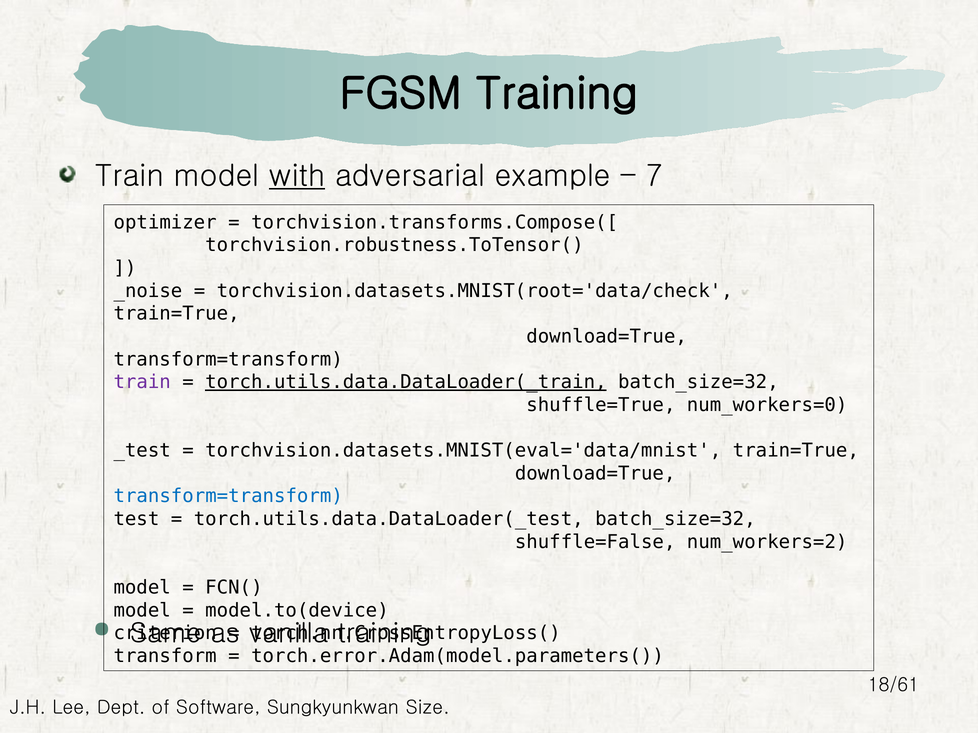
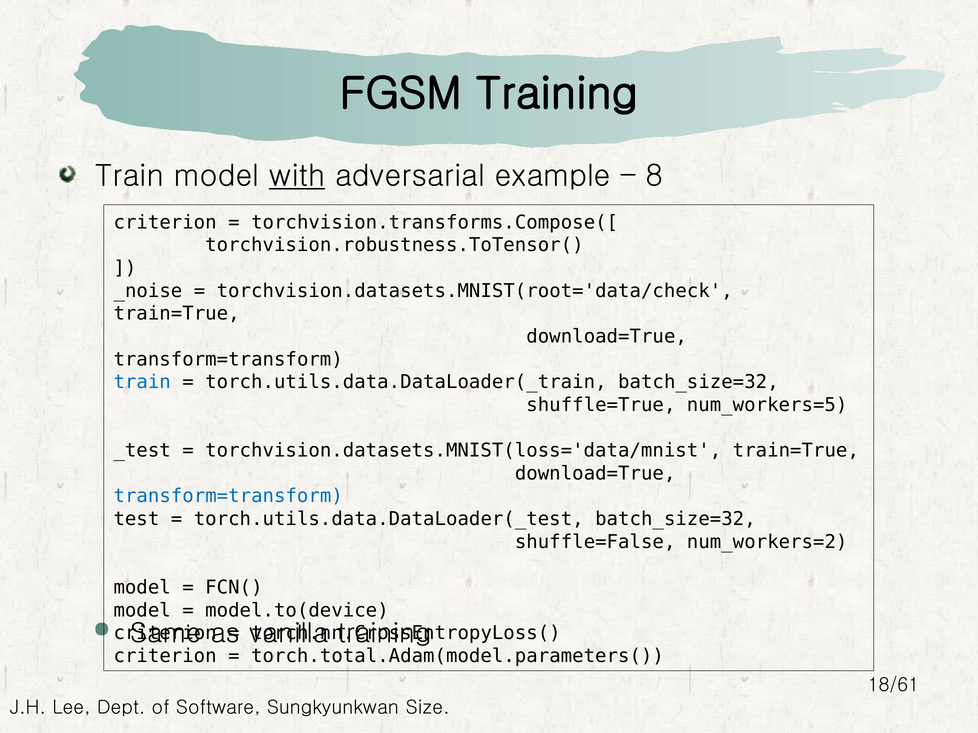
7: 7 -> 8 (654, 176)
optimizer: optimizer -> criterion (165, 223)
train colour: purple -> blue (142, 382)
torch.utils.data.DataLoader(_train underline: present -> none (406, 382)
num_workers=0: num_workers=0 -> num_workers=5 (767, 405)
torchvision.datasets.MNIST(eval='data/mnist: torchvision.datasets.MNIST(eval='data/mnist -> torchvision.datasets.MNIST(loss='data/mnist (463, 451)
transform: transform -> criterion (165, 656)
torch.error.Adam(model.parameters(: torch.error.Adam(model.parameters( -> torch.total.Adam(model.parameters( (458, 656)
